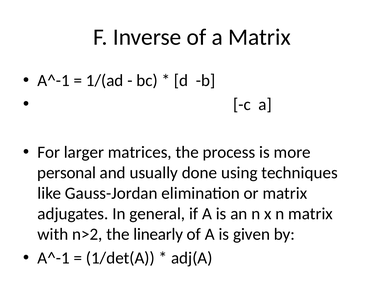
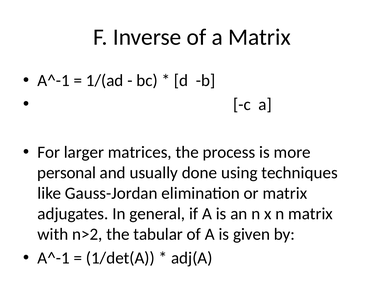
linearly: linearly -> tabular (158, 234)
